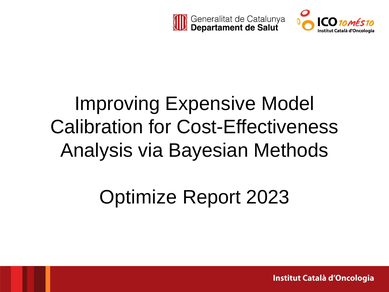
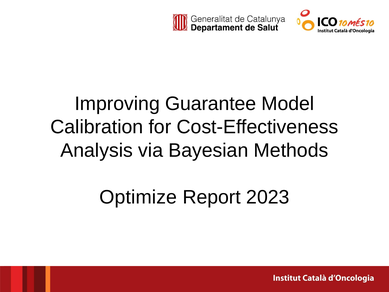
Expensive: Expensive -> Guarantee (211, 104)
